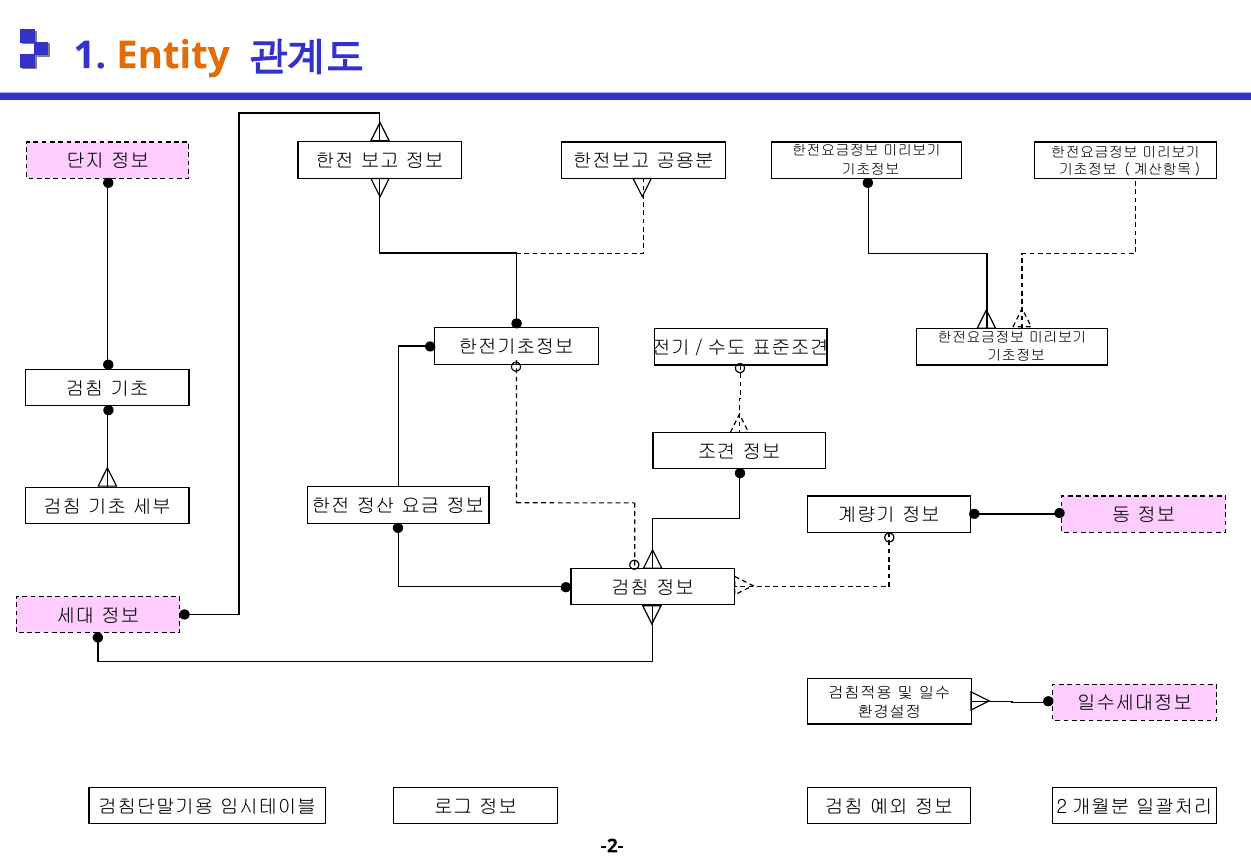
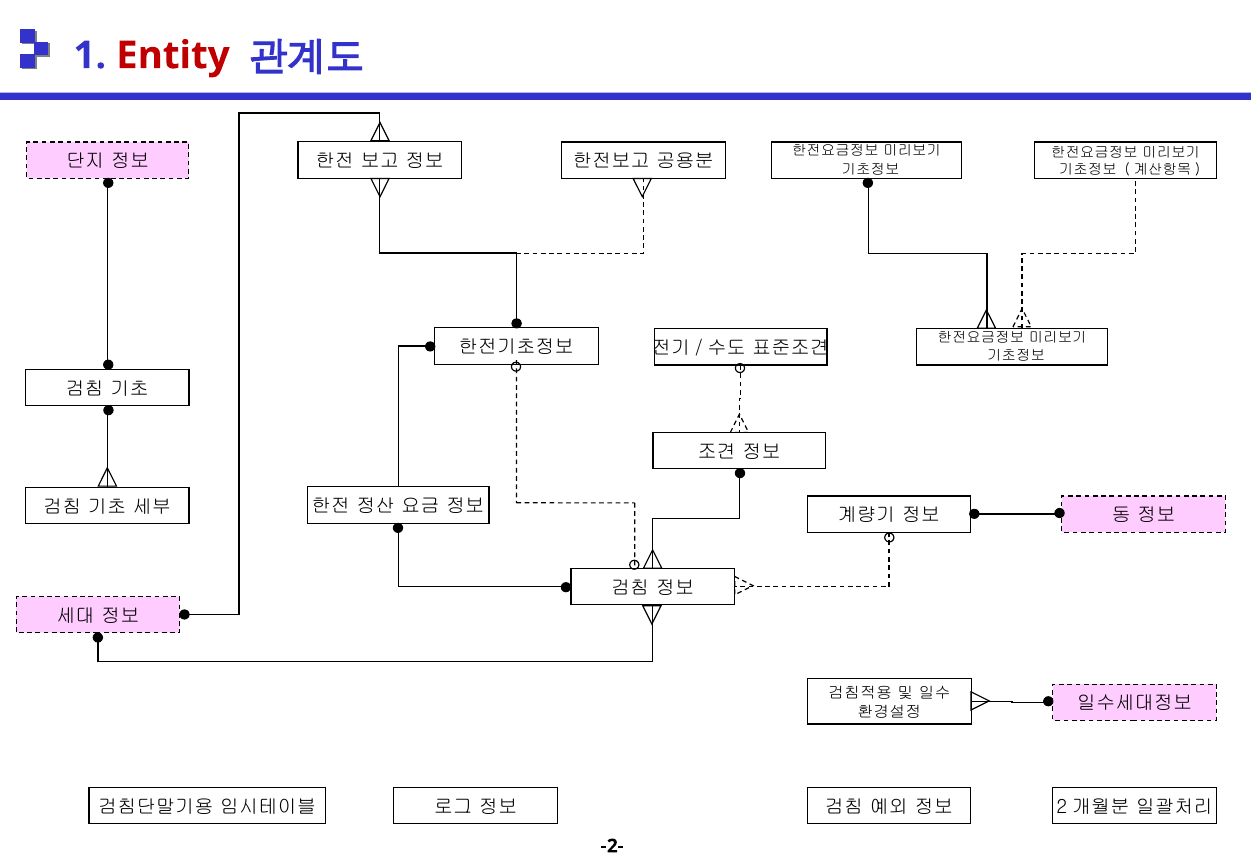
Entity colour: orange -> red (173, 56)
